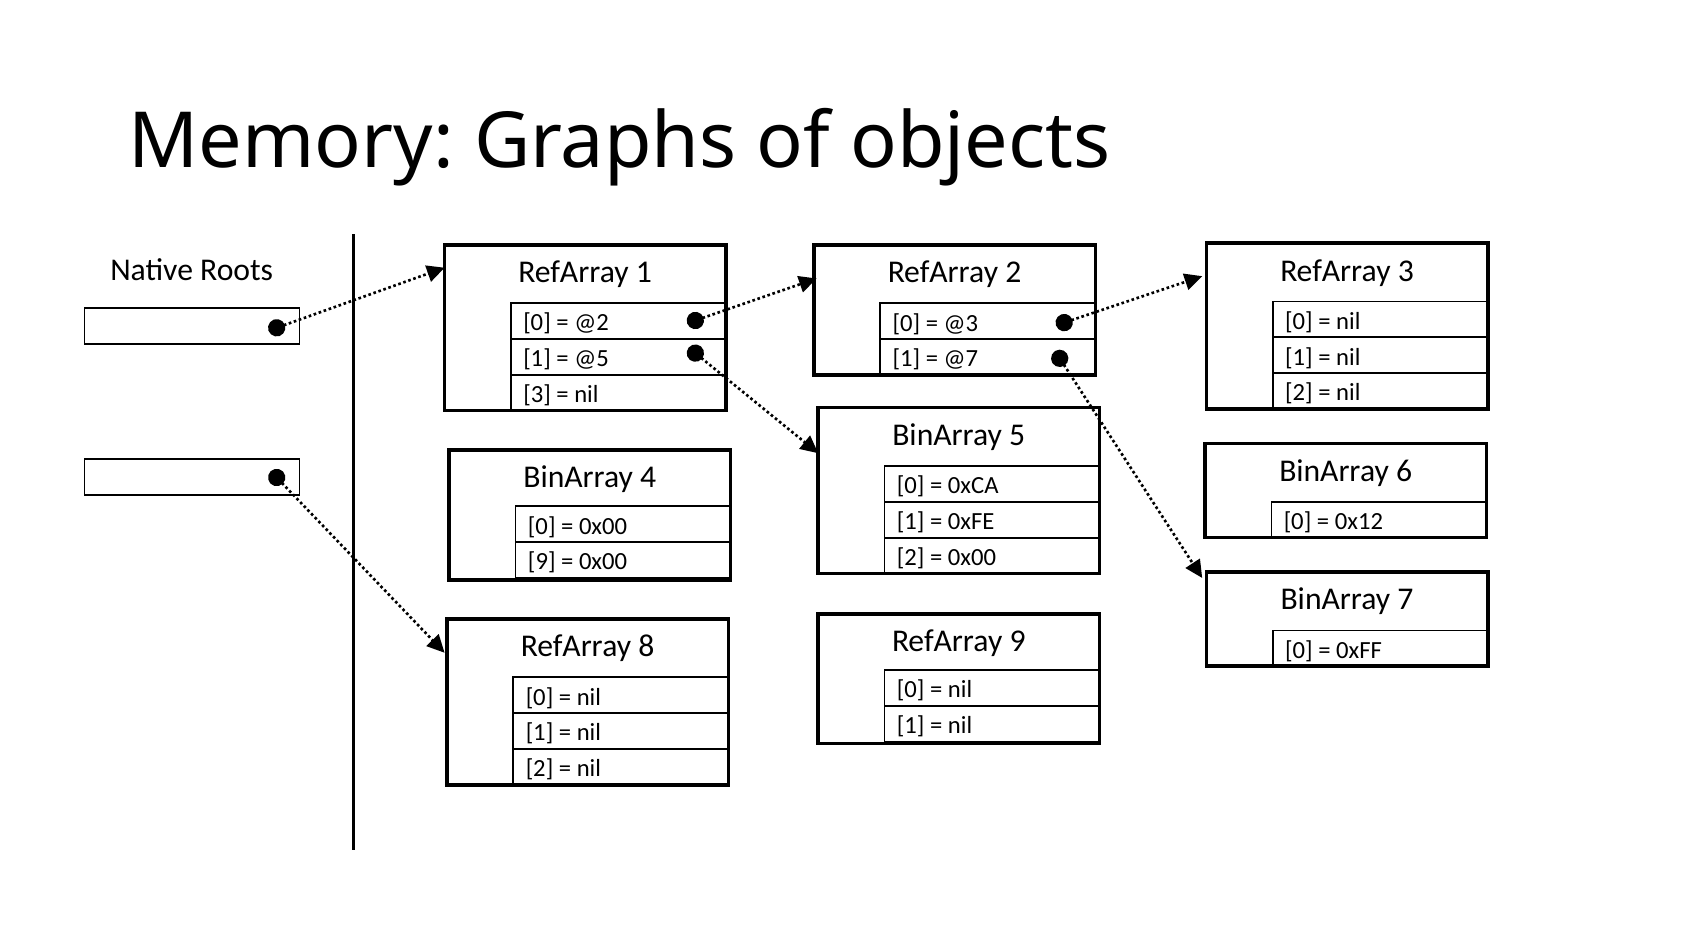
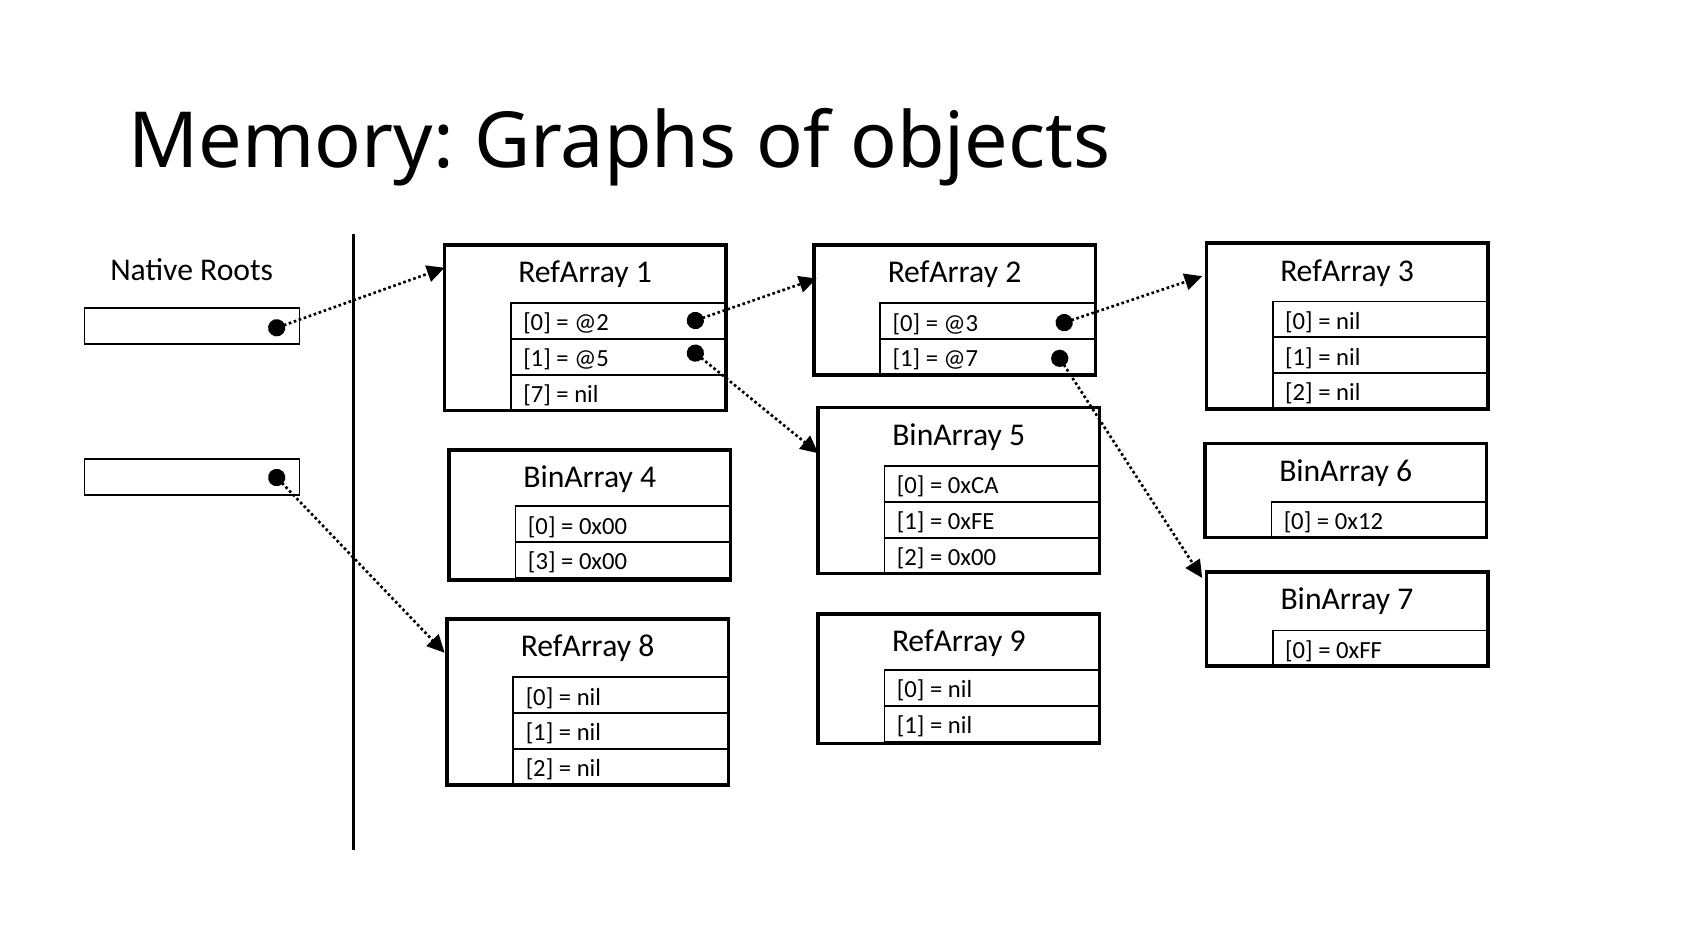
3: 3 -> 7 (537, 394)
9: 9 -> 3 (542, 562)
